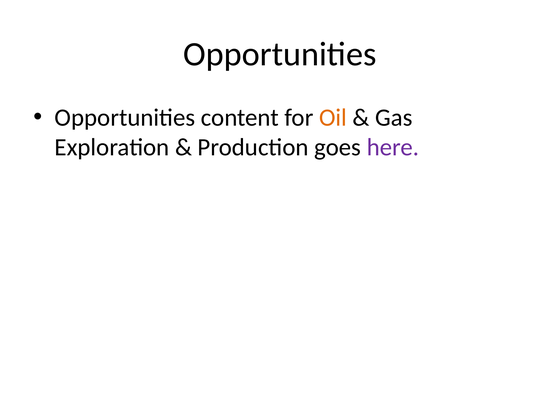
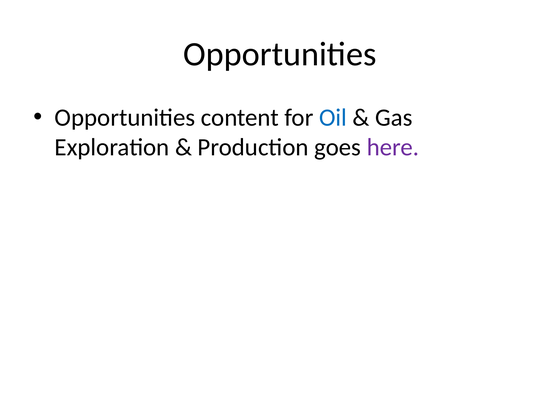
Oil colour: orange -> blue (333, 117)
